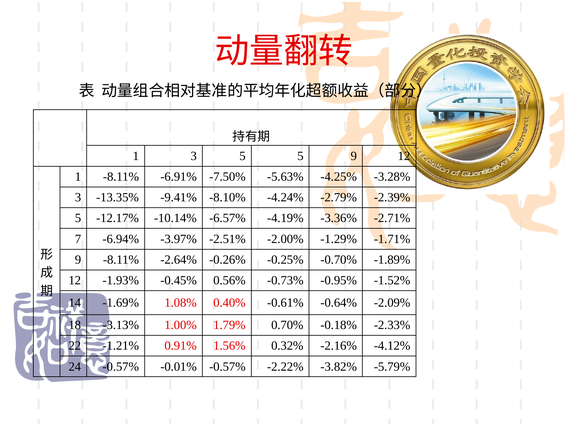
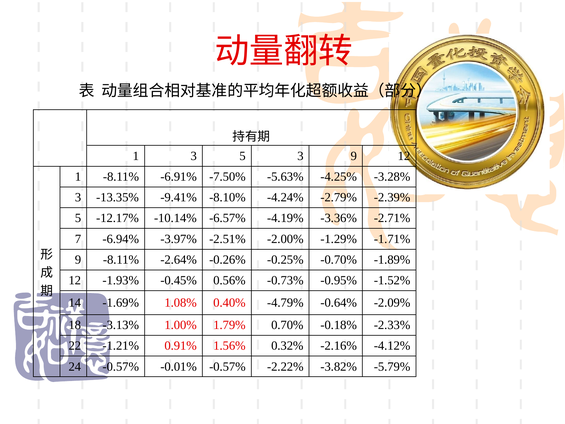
5 5: 5 -> 3 (300, 156)
-0.61%: -0.61% -> -4.79% (285, 303)
